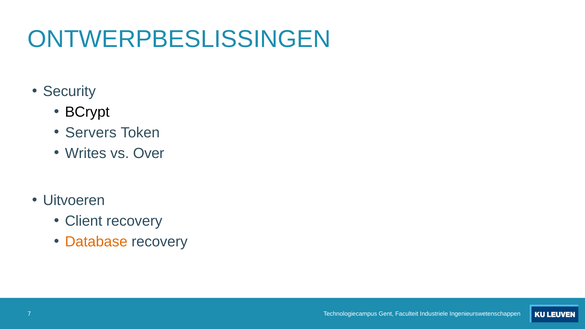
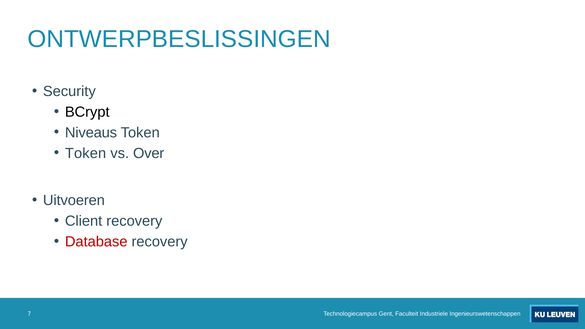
Servers: Servers -> Niveaus (91, 133)
Writes: Writes -> Token (86, 153)
Database colour: orange -> red (96, 242)
